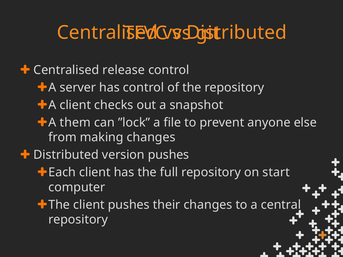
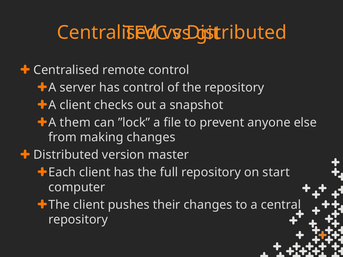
release: release -> remote (124, 70)
version pushes: pushes -> master (168, 155)
